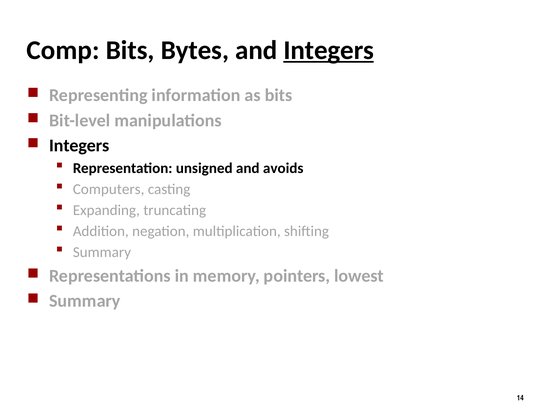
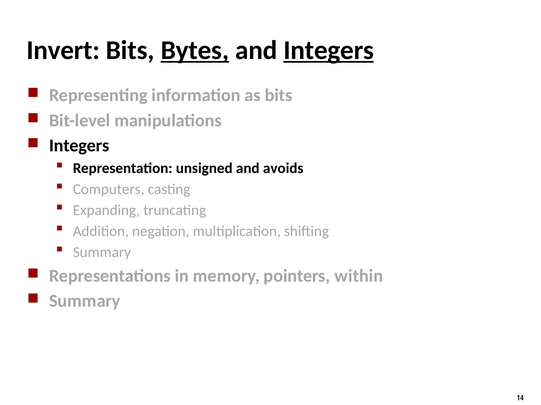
Comp: Comp -> Invert (63, 50)
Bytes underline: none -> present (195, 50)
lowest: lowest -> within (359, 276)
